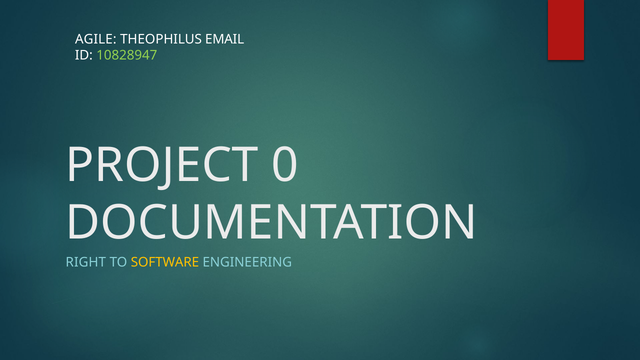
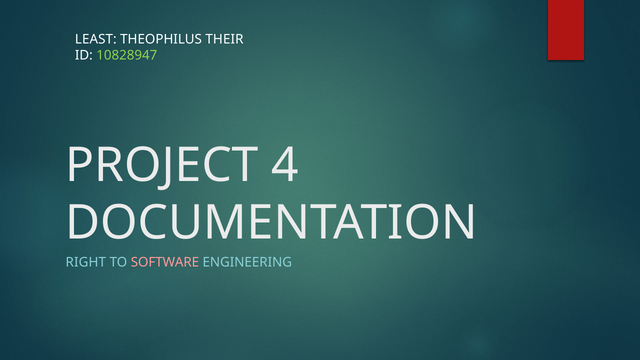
AGILE: AGILE -> LEAST (96, 39)
EMAIL: EMAIL -> THEIR (224, 39)
0: 0 -> 4 (285, 165)
SOFTWARE colour: yellow -> pink (165, 262)
